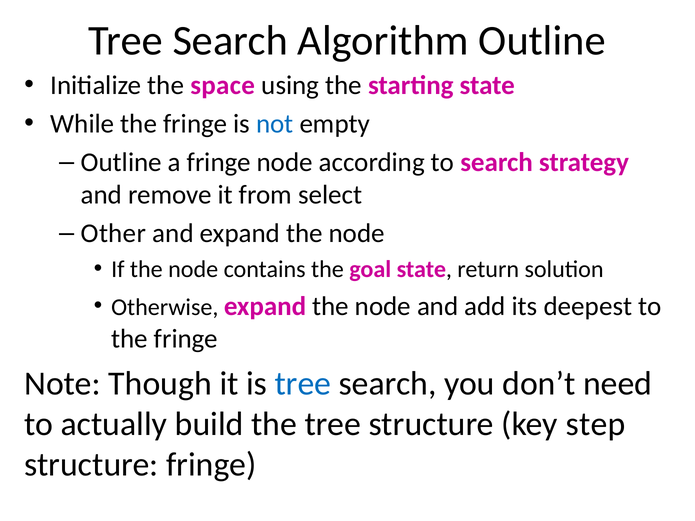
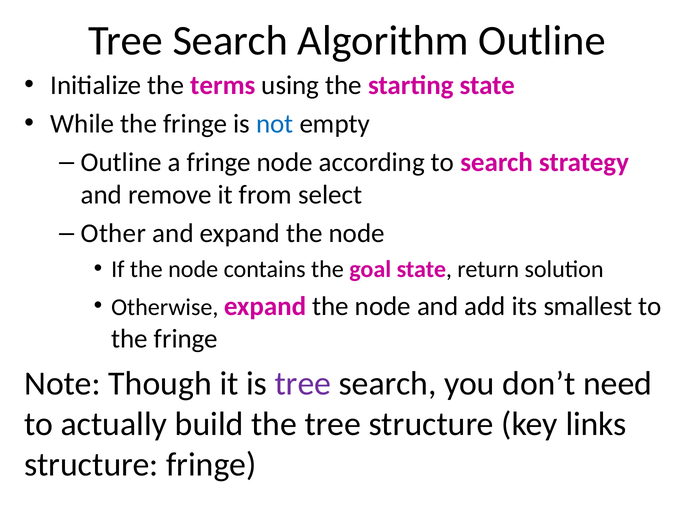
space: space -> terms (223, 85)
deepest: deepest -> smallest (588, 307)
tree colour: blue -> purple (303, 384)
step: step -> links (596, 424)
